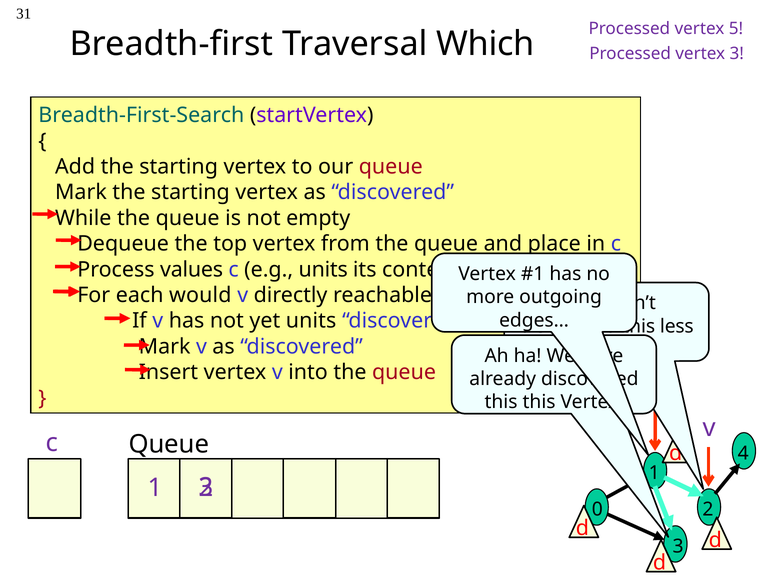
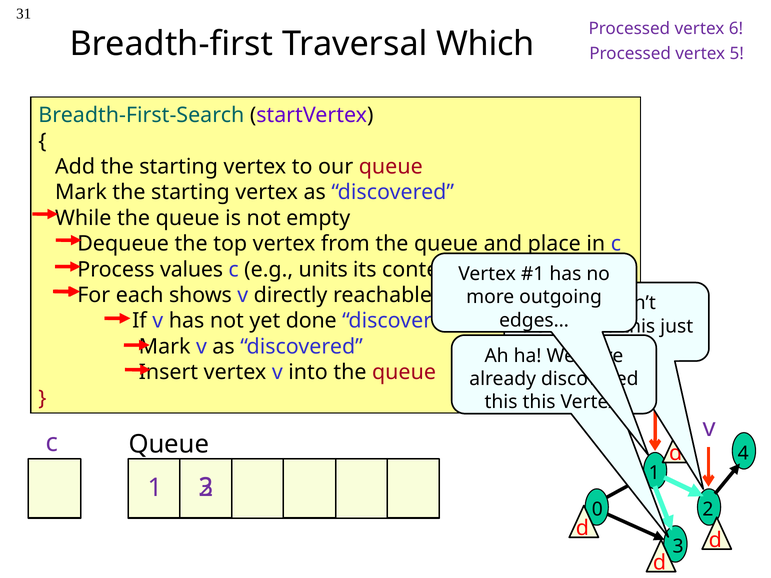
5: 5 -> 6 (736, 29)
vertex 3: 3 -> 5 (737, 54)
would: would -> shows (200, 295)
yet units: units -> done (311, 321)
less: less -> just (677, 326)
